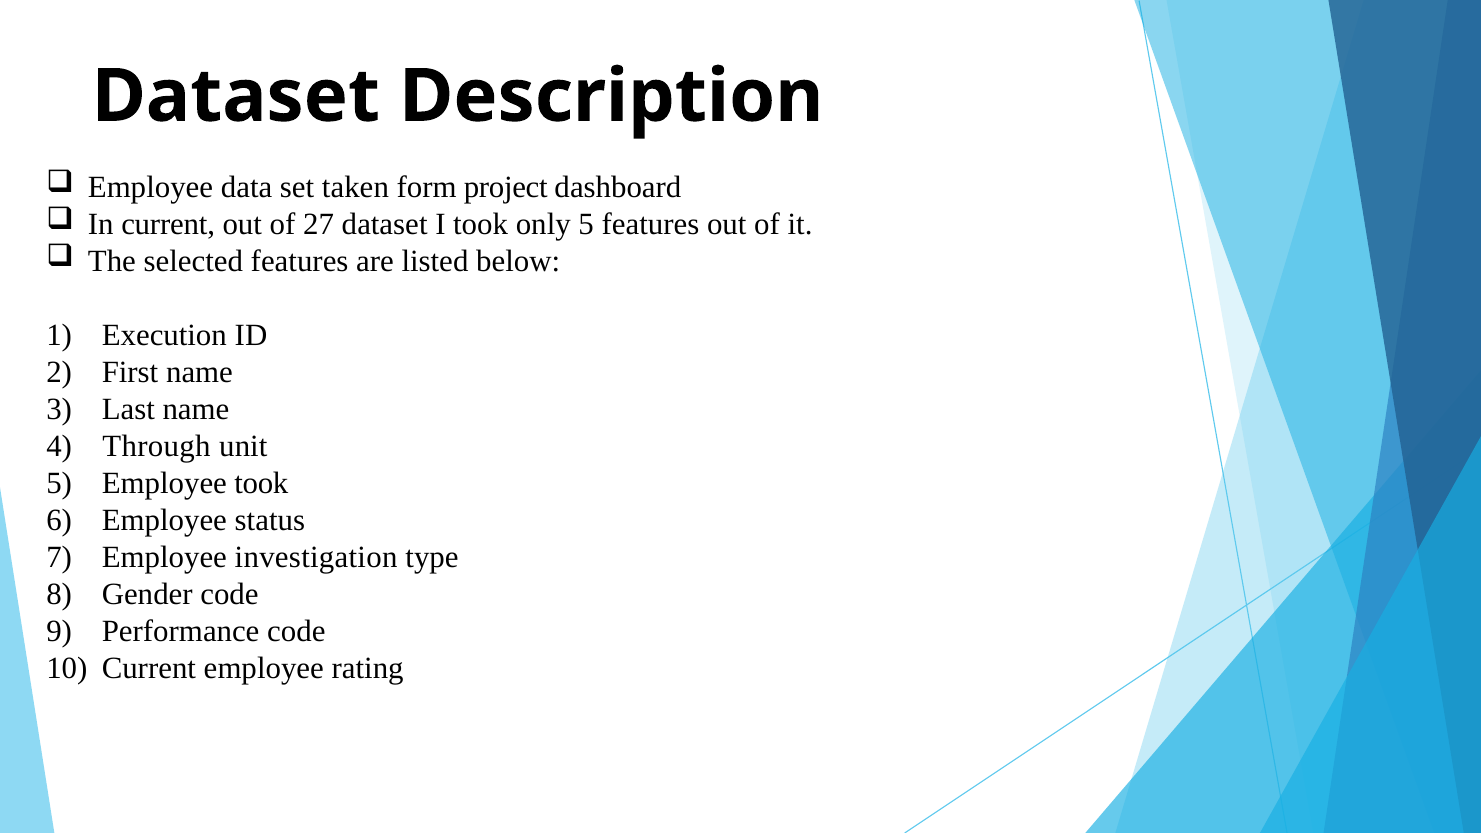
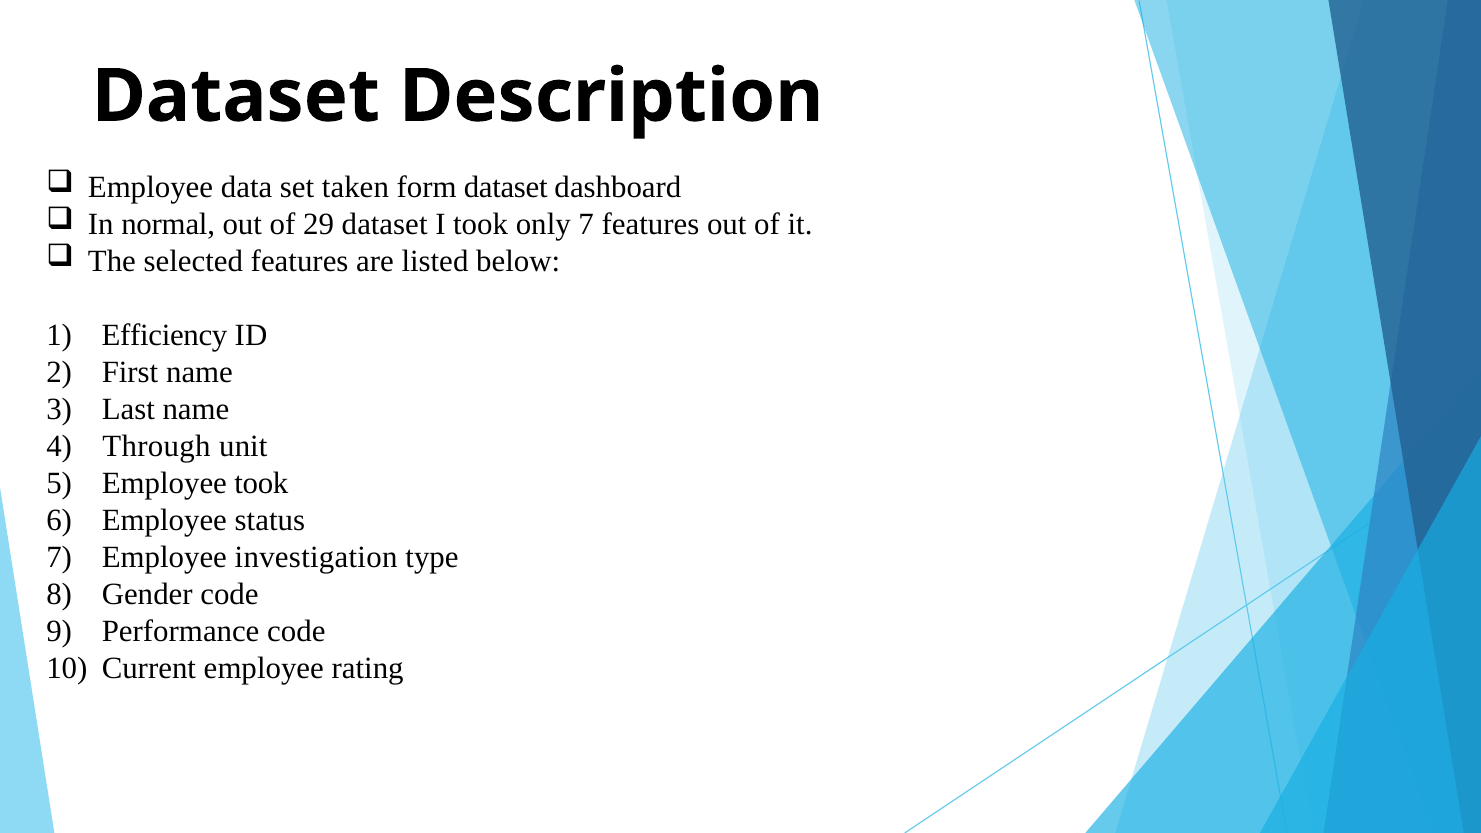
form project: project -> dataset (506, 187)
In current: current -> normal (168, 224)
27: 27 -> 29 (319, 224)
only 5: 5 -> 7 (586, 224)
Execution: Execution -> Efficiency (164, 335)
